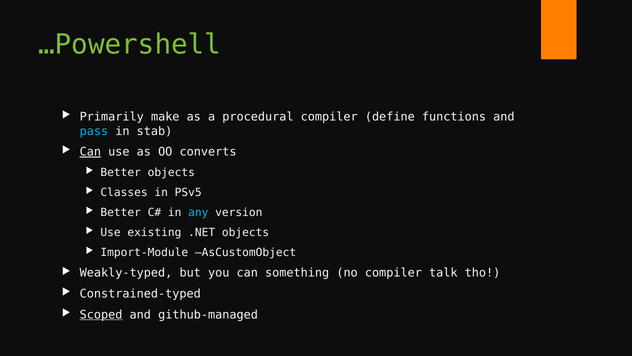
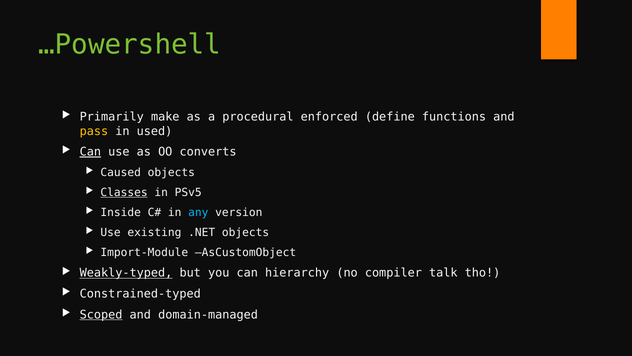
procedural compiler: compiler -> enforced (329, 117)
pass colour: light blue -> yellow (94, 131)
stab: stab -> used (155, 131)
Better: Better -> Caused (121, 172)
Classes underline: none -> present (124, 192)
Better: Better -> Inside (121, 212)
Weakly-typed underline: none -> present (126, 273)
something: something -> hierarchy (297, 273)
github-managed: github-managed -> domain-managed (208, 314)
